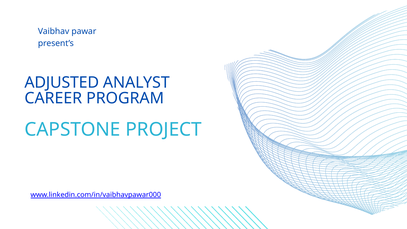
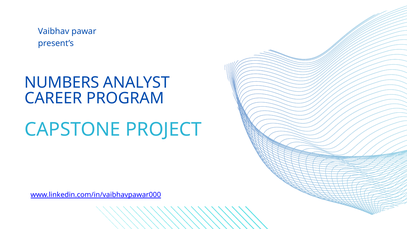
ADJUSTED: ADJUSTED -> NUMBERS (62, 83)
